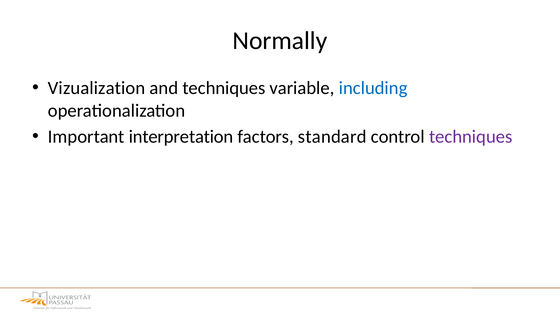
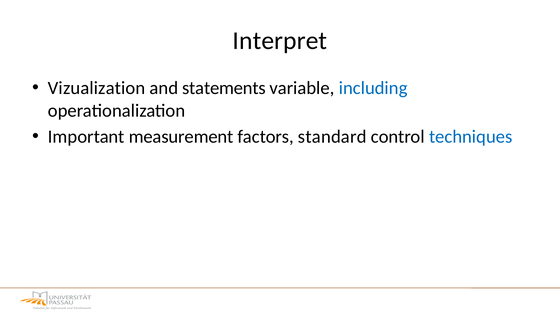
Normally: Normally -> Interpret (280, 41)
and techniques: techniques -> statements (224, 88)
interpretation: interpretation -> measurement (181, 137)
techniques colour: purple -> blue (471, 137)
